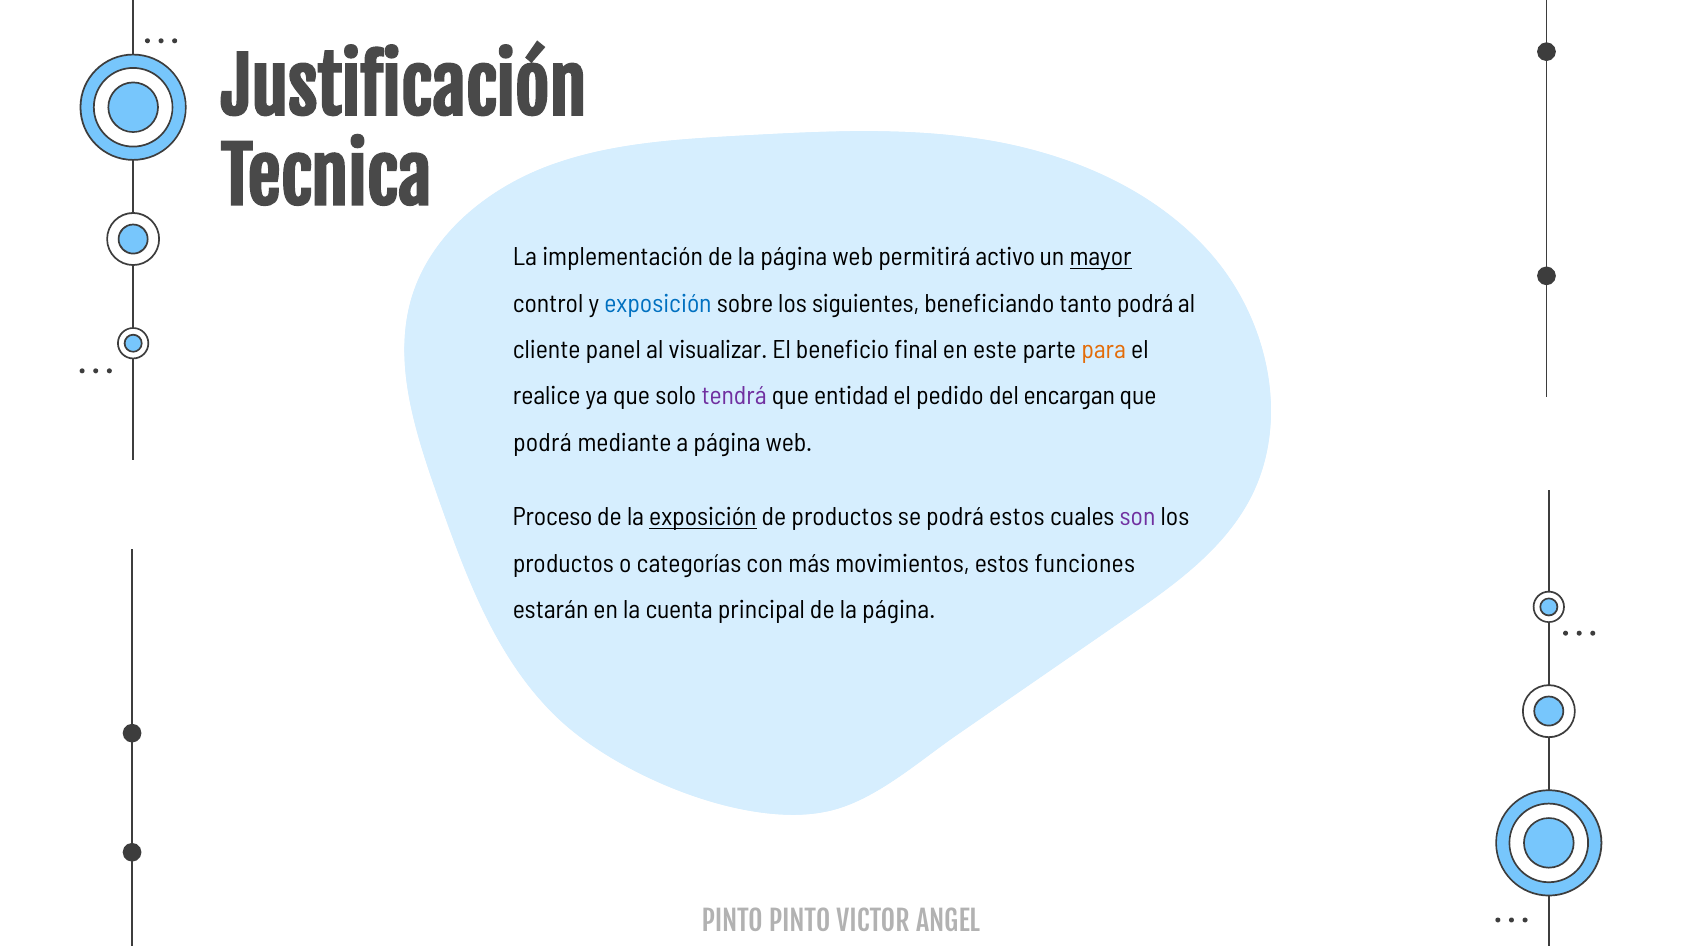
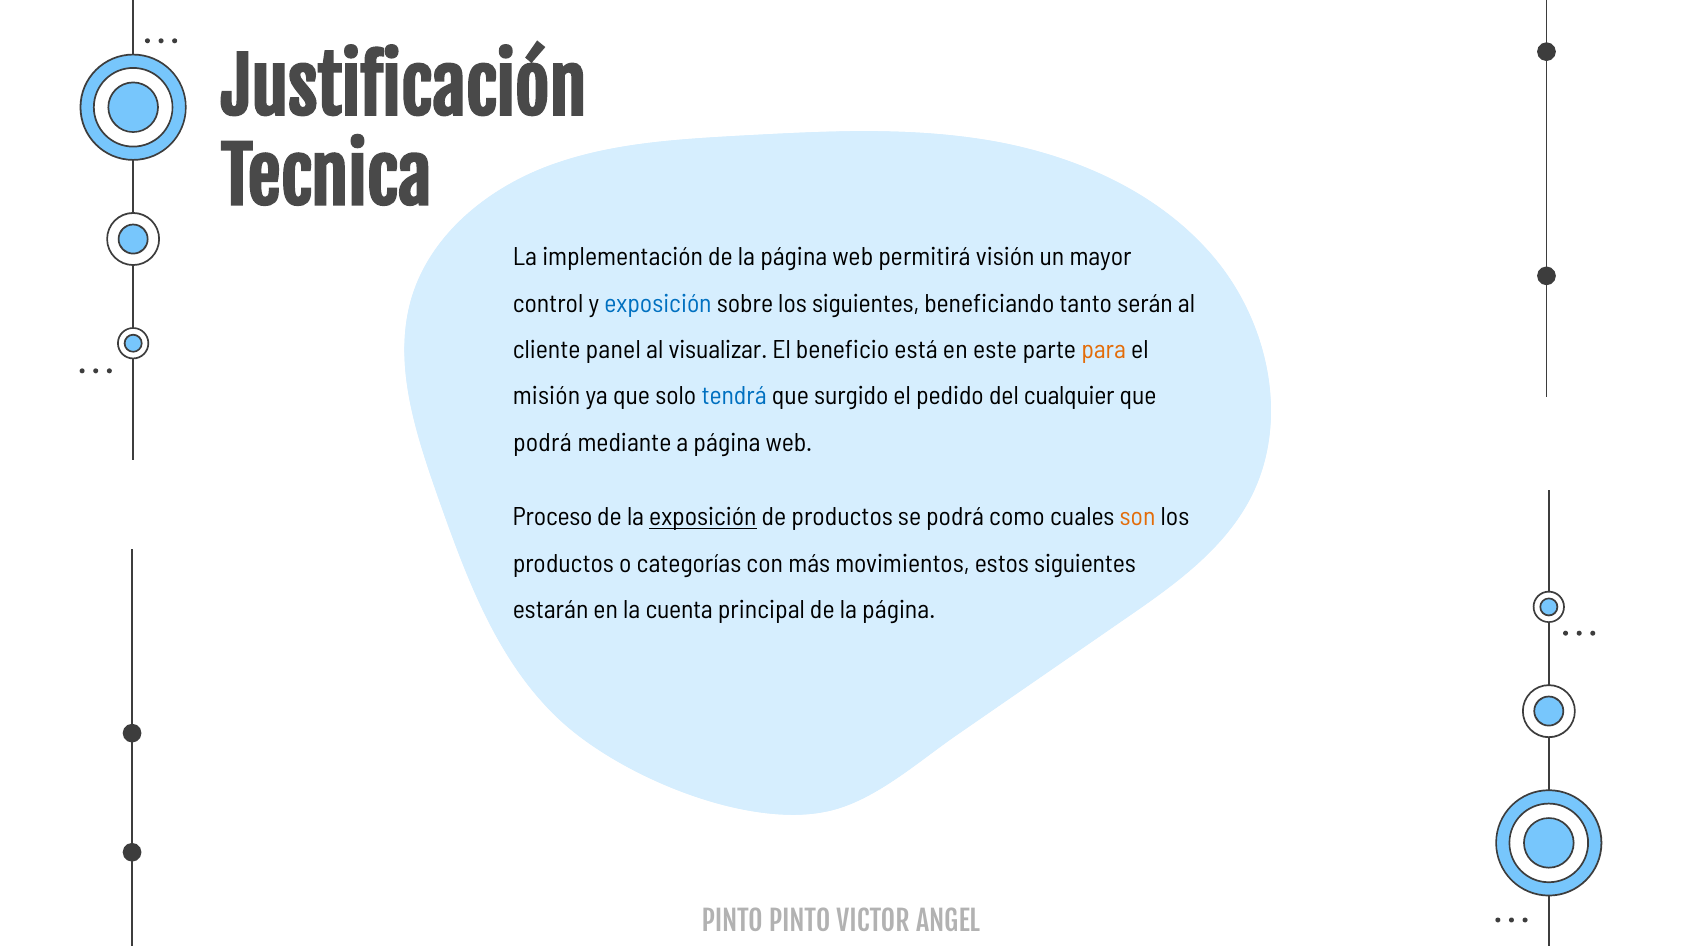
activo: activo -> visión (1005, 258)
mayor underline: present -> none (1101, 258)
tanto podrá: podrá -> serán (1145, 304)
final: final -> está (916, 350)
realice: realice -> misión (546, 396)
tendrá colour: purple -> blue (734, 396)
entidad: entidad -> surgido (851, 396)
encargan: encargan -> cualquier (1069, 396)
podrá estos: estos -> como (1017, 518)
son colour: purple -> orange (1138, 518)
estos funciones: funciones -> siguientes (1085, 564)
